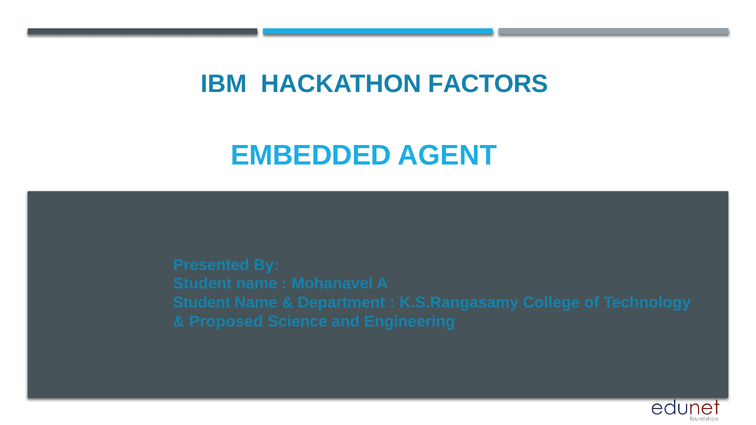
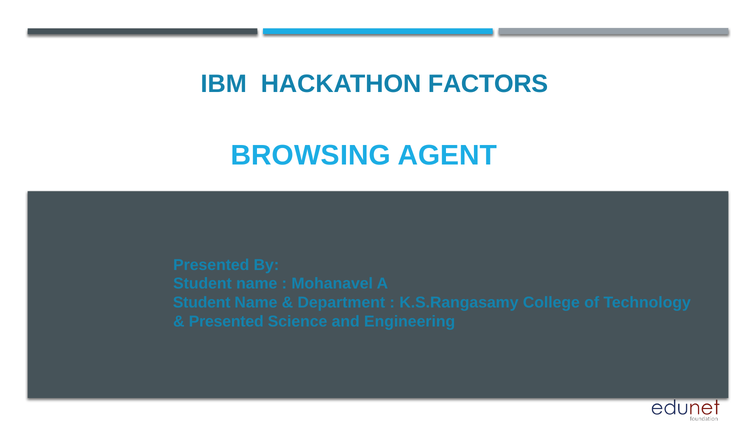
EMBEDDED: EMBEDDED -> BROWSING (311, 156)
Proposed: Proposed -> Presented (226, 322)
